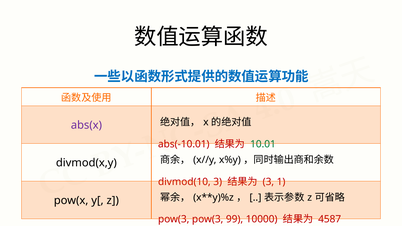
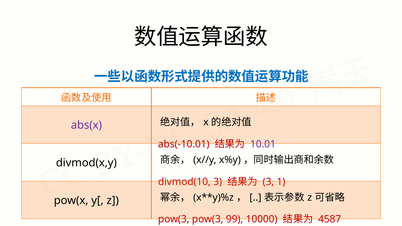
10.01 colour: green -> purple (263, 144)
